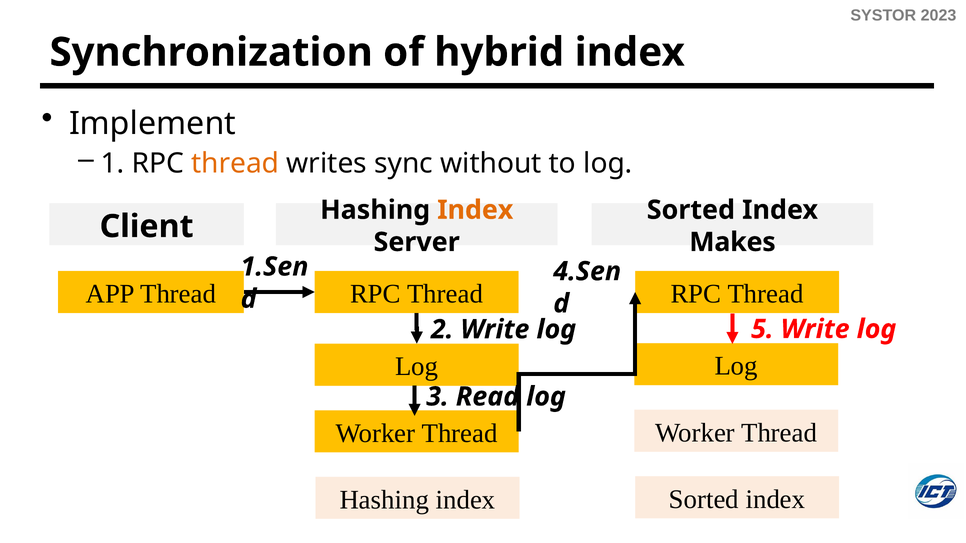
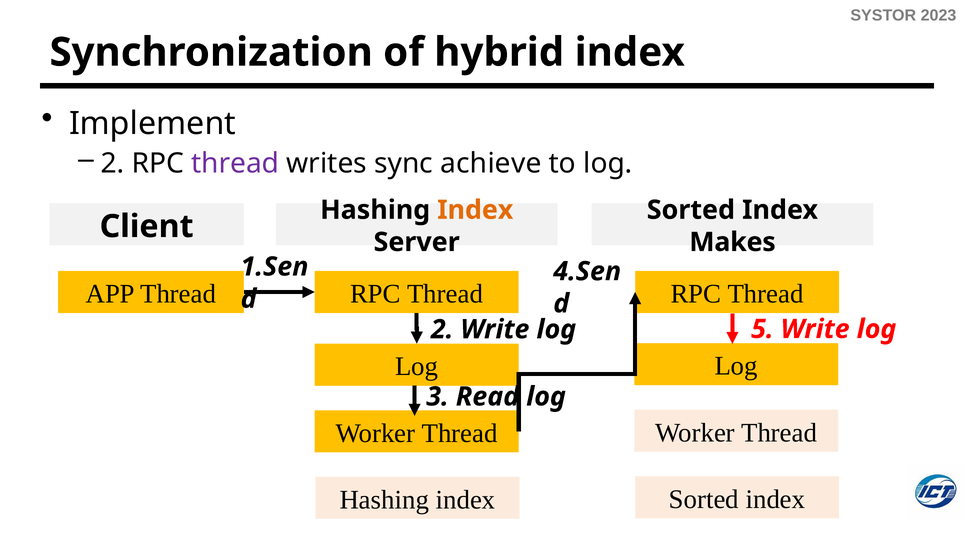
1: 1 -> 2 (113, 164)
thread colour: orange -> purple (235, 164)
without: without -> achieve (491, 164)
